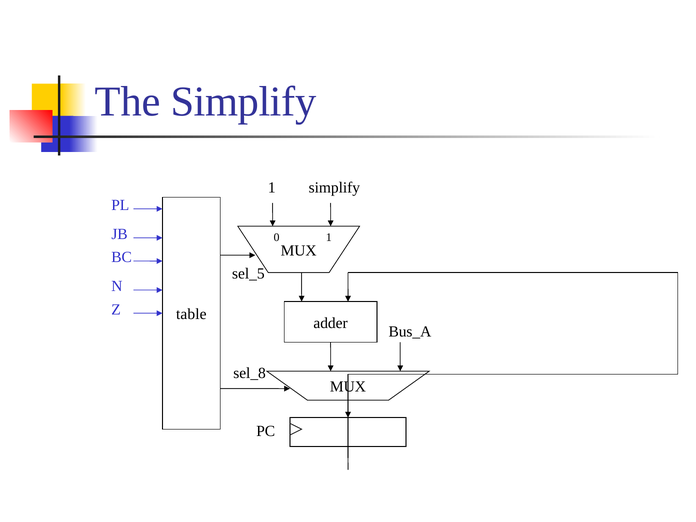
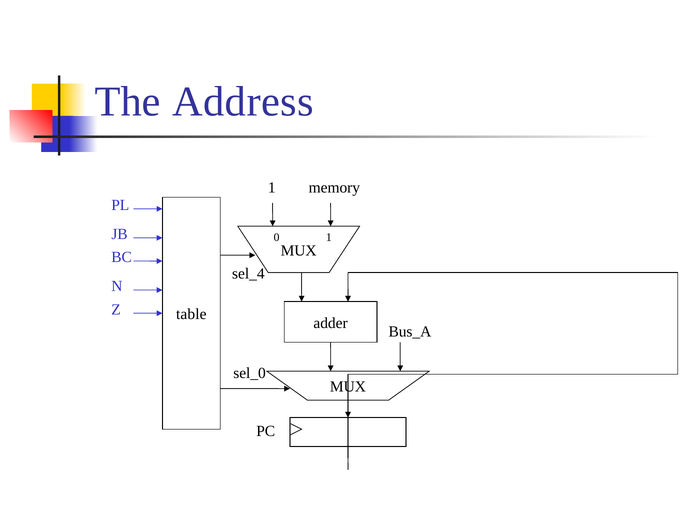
The Simplify: Simplify -> Address (243, 102)
1 simplify: simplify -> memory (334, 188)
sel_5: sel_5 -> sel_4 (248, 274)
sel_8: sel_8 -> sel_0 (250, 373)
